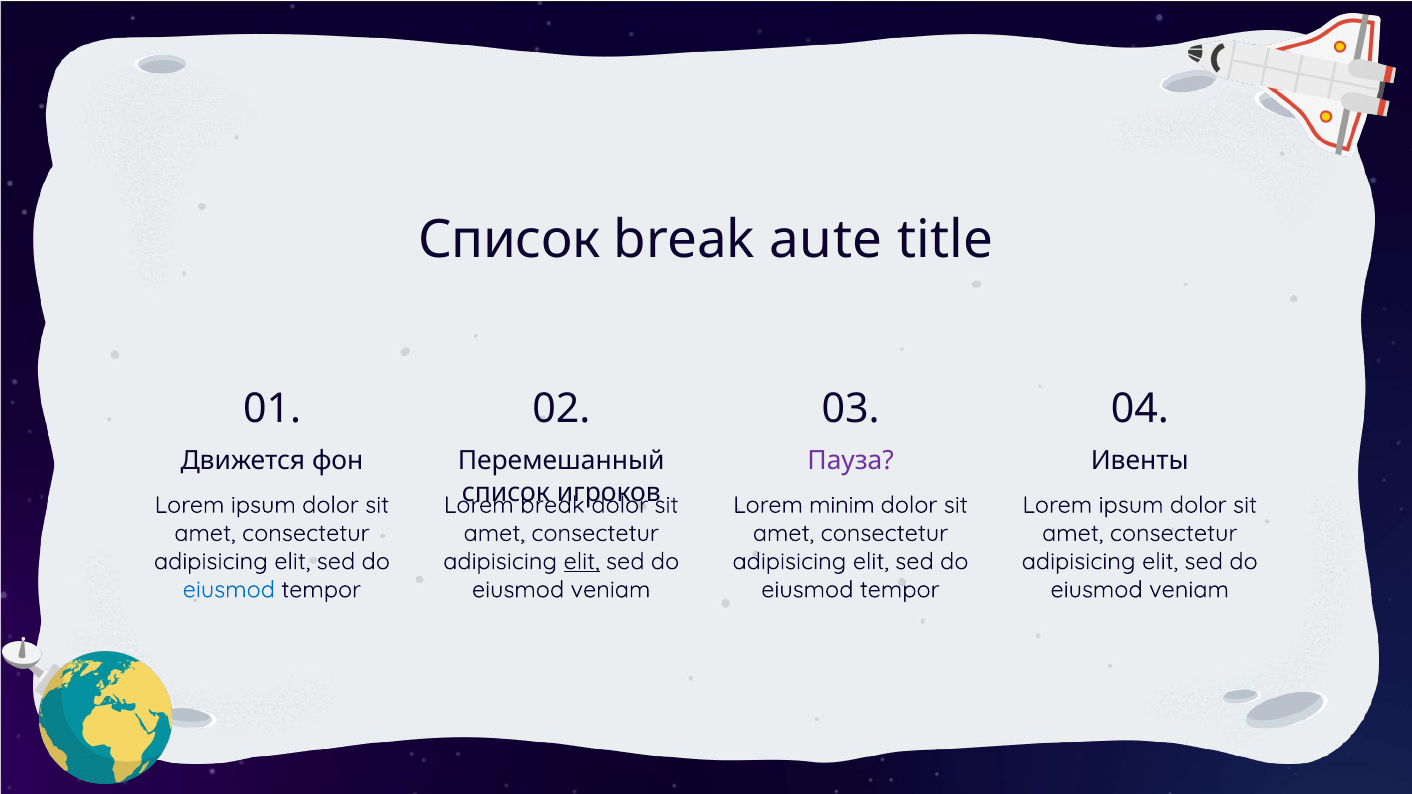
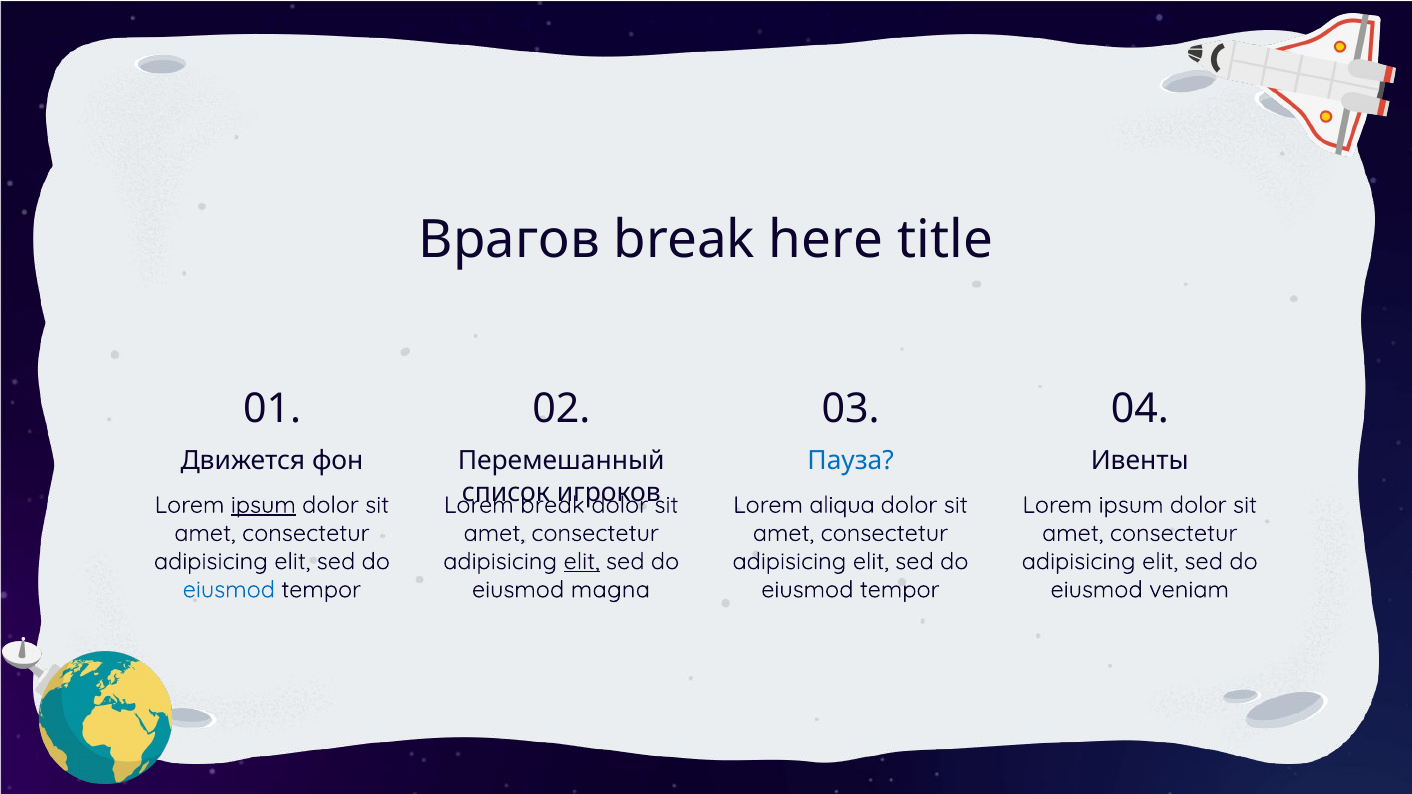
Список: Список -> Врагов (509, 240)
aute: aute -> here (826, 240)
Пауза colour: purple -> blue (851, 461)
ipsum underline: none -> present (263, 505)
minim: minim -> aliqua (842, 505)
veniam: veniam -> magna (610, 590)
